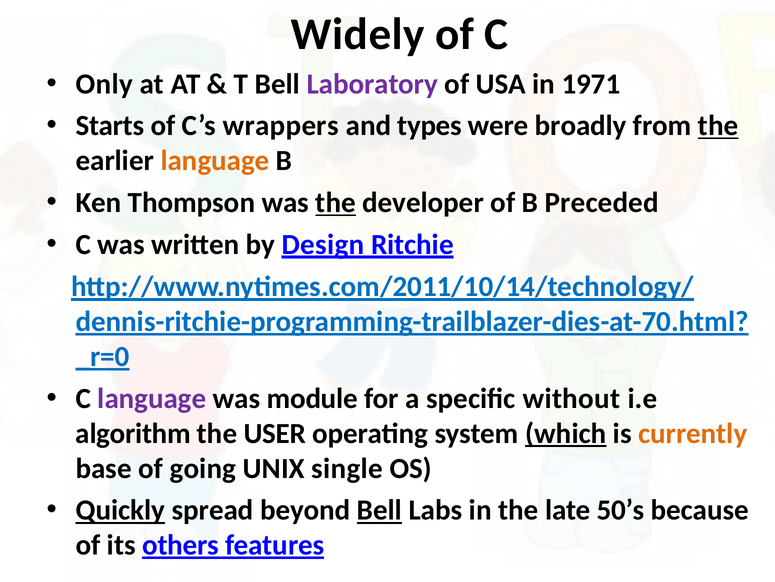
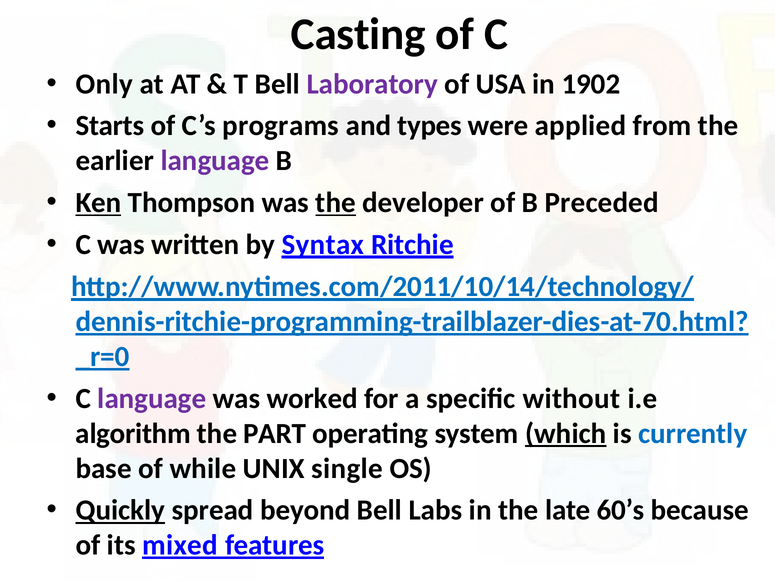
Widely: Widely -> Casting (358, 34)
1971: 1971 -> 1902 (591, 84)
wrappers: wrappers -> programs (281, 126)
broadly: broadly -> applied (581, 126)
the underline: present -> none (718, 126)
language colour: orange -> purple (215, 161)
Ken underline: none -> present (98, 202)
Design: Design -> Syntax (323, 244)
module: module -> worked (312, 398)
USER: USER -> PART (275, 433)
currently colour: orange -> blue (693, 433)
going: going -> while (203, 468)
Bell underline: present -> none (380, 510)
50’s: 50’s -> 60’s (621, 510)
others: others -> mixed (180, 545)
